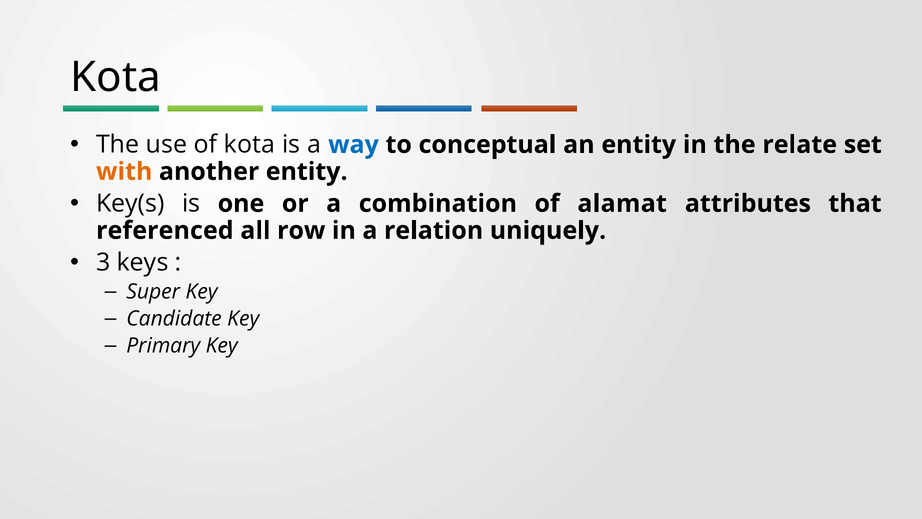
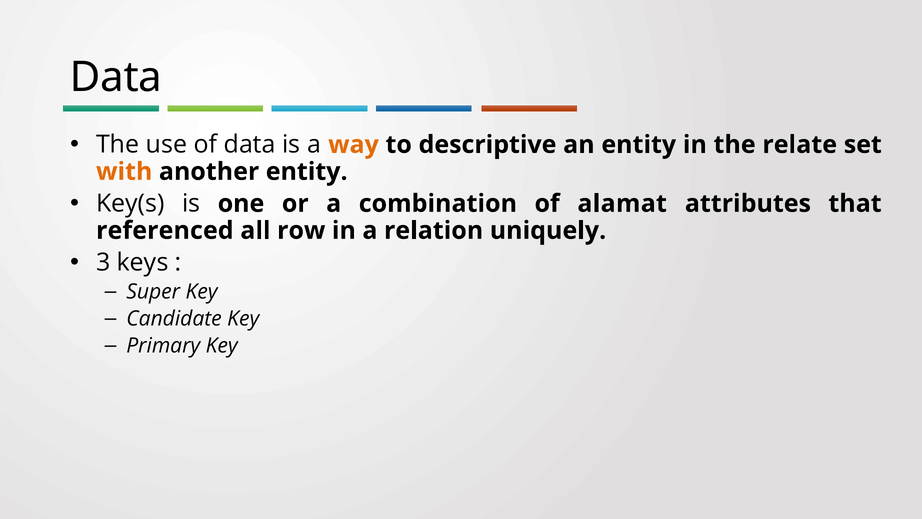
Kota: Kota -> Data (116, 77)
of kota: kota -> data (250, 145)
way colour: blue -> orange (354, 145)
conceptual: conceptual -> descriptive (487, 145)
